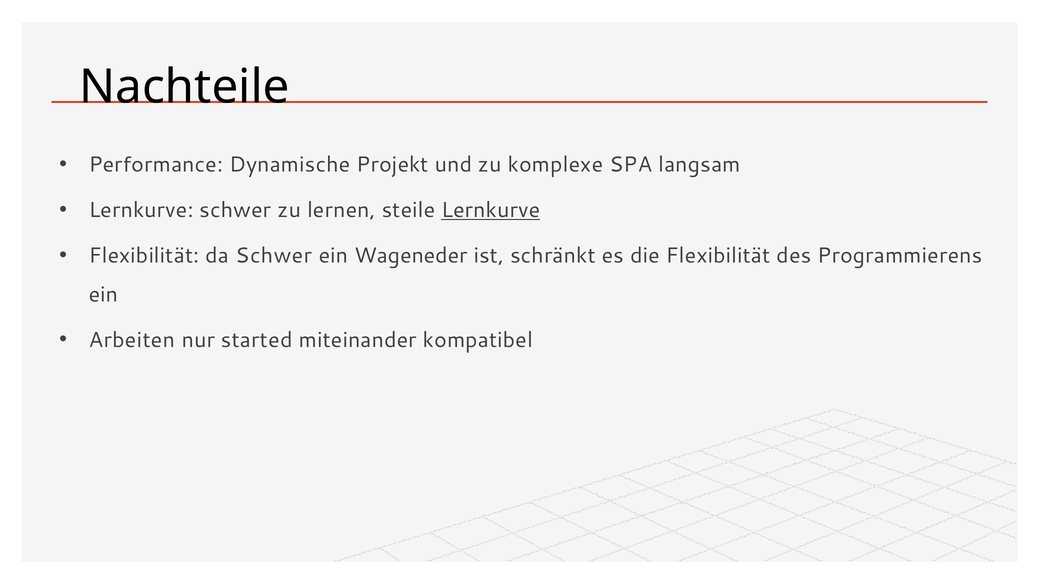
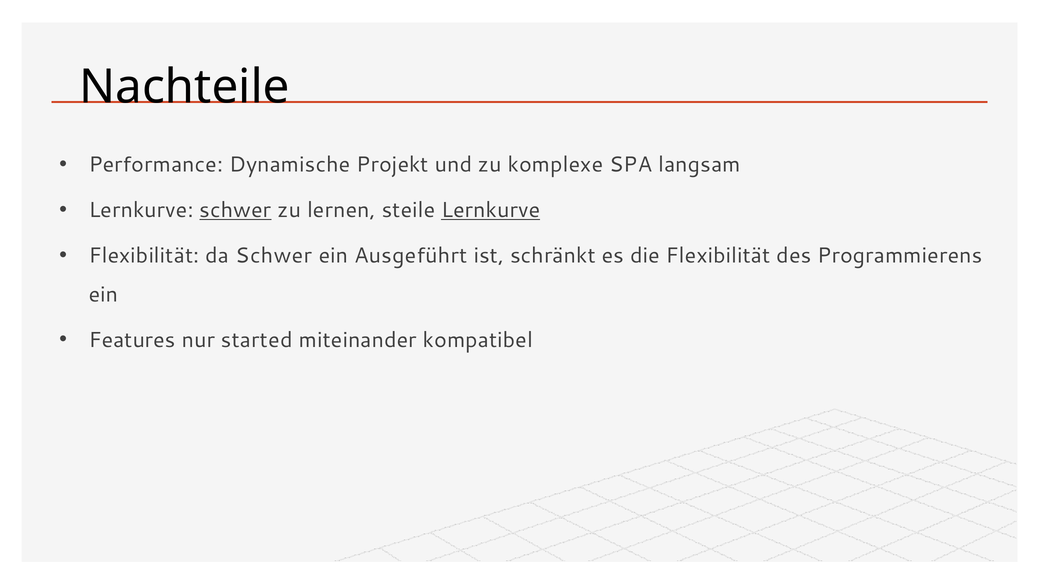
schwer underline: none -> present (235, 210)
Wageneder: Wageneder -> Ausgeführt (411, 256)
Arbeiten: Arbeiten -> Features (132, 340)
